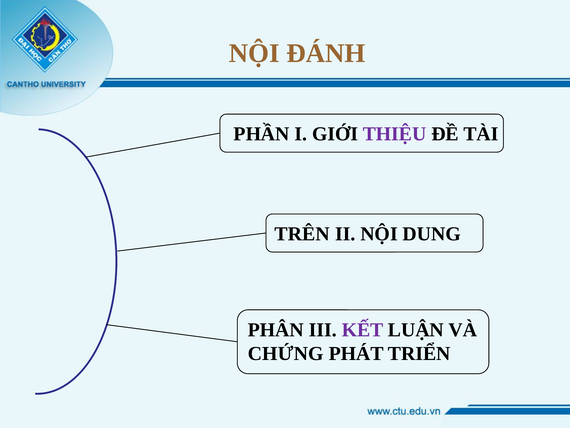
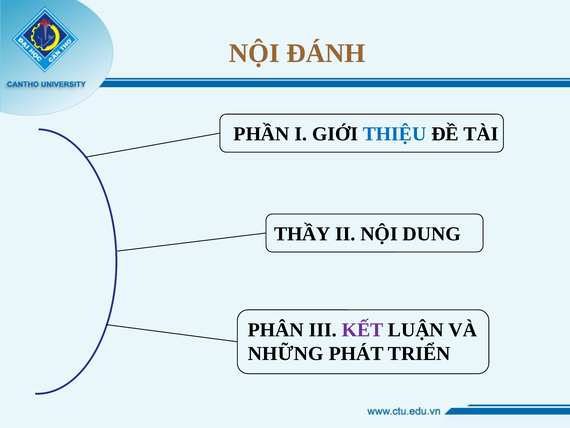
THIỆU colour: purple -> blue (395, 134)
TRÊN: TRÊN -> THẦY (302, 234)
CHỨNG: CHỨNG -> NHỮNG (286, 353)
